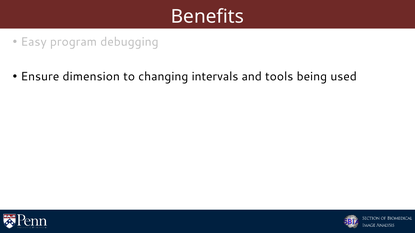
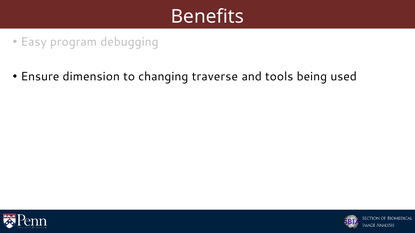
intervals: intervals -> traverse (215, 77)
